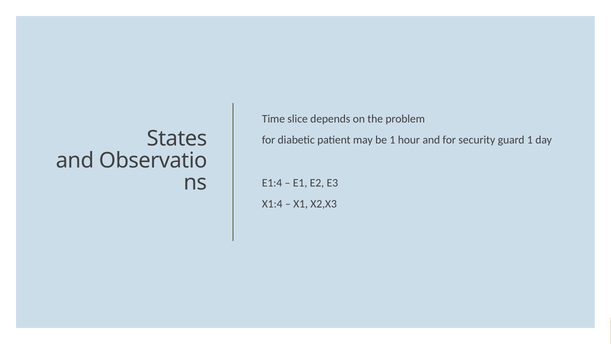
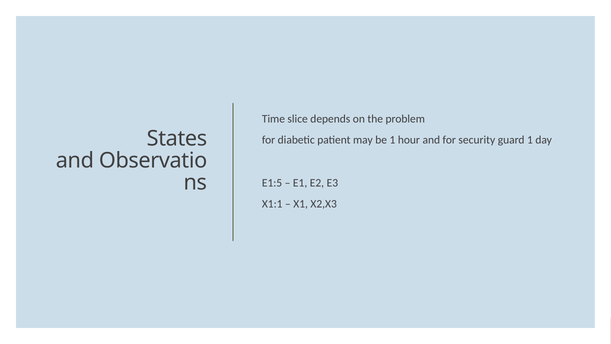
E1:4: E1:4 -> E1:5 (272, 183)
X1:4: X1:4 -> X1:1 (272, 204)
